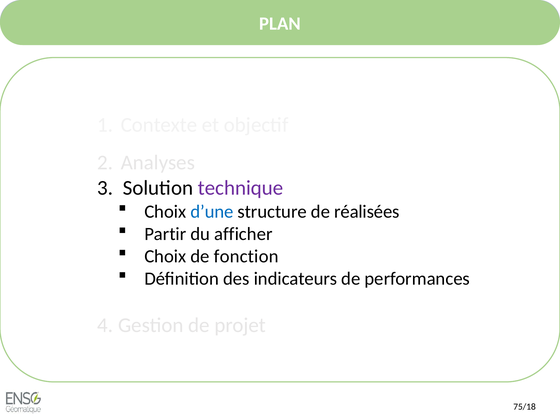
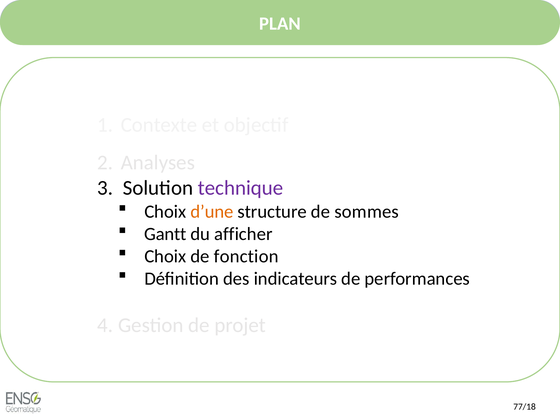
d’une colour: blue -> orange (212, 212)
réalisées: réalisées -> sommes (367, 212)
Partir: Partir -> Gantt (165, 234)
75/18: 75/18 -> 77/18 (525, 407)
